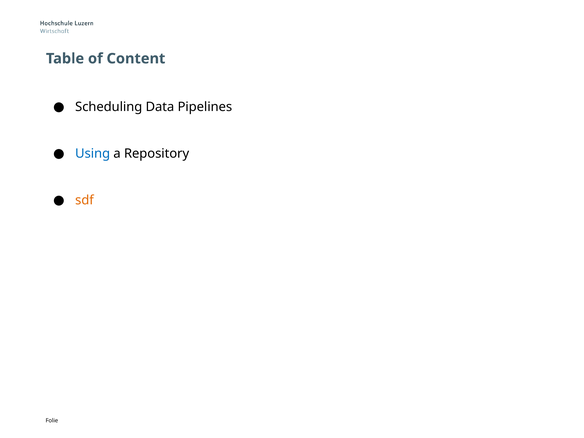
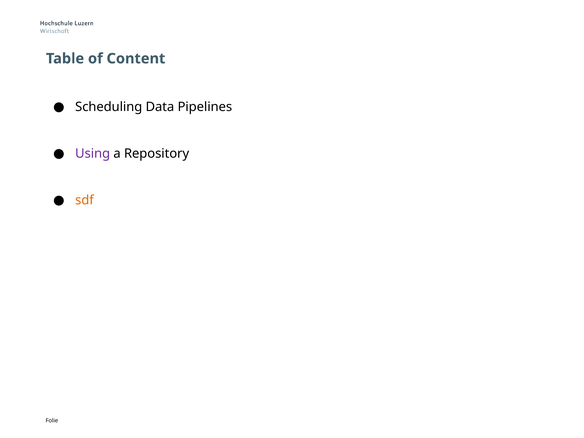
Using colour: blue -> purple (93, 153)
